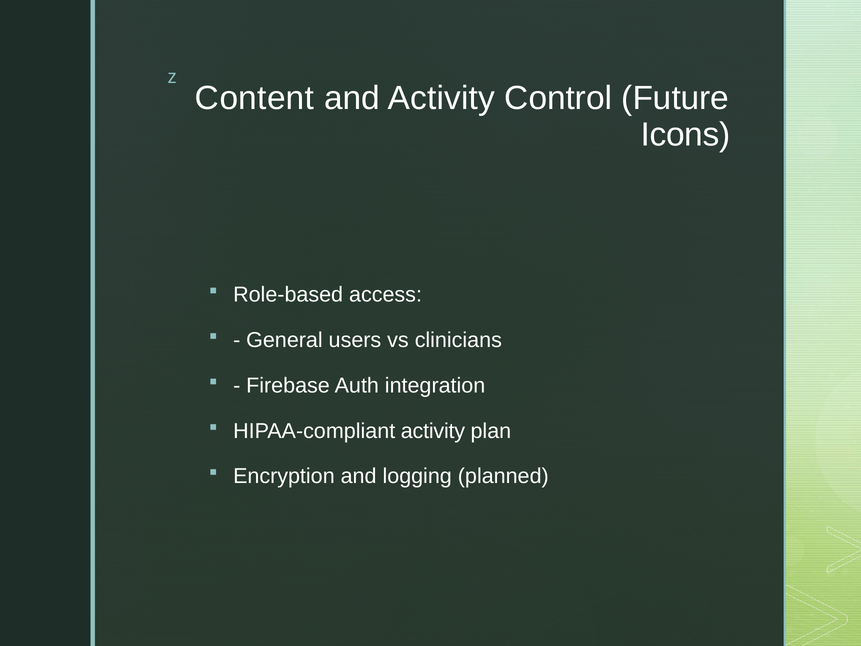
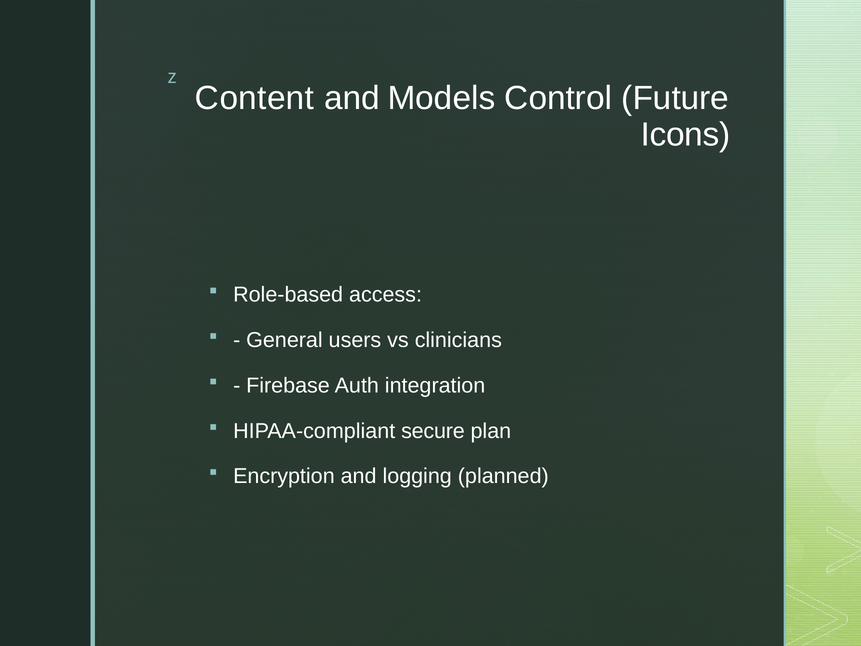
and Activity: Activity -> Models (441, 98)
HIPAA-compliant activity: activity -> secure (433, 431)
